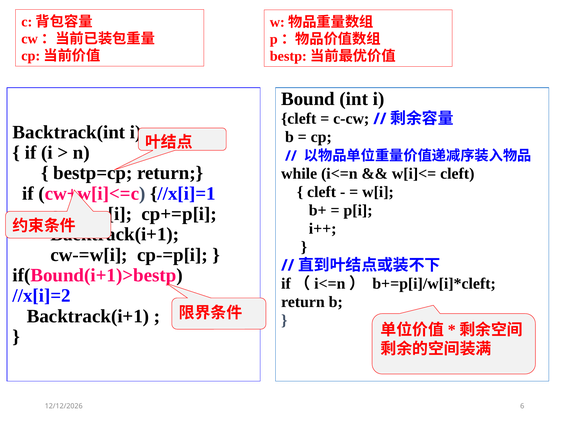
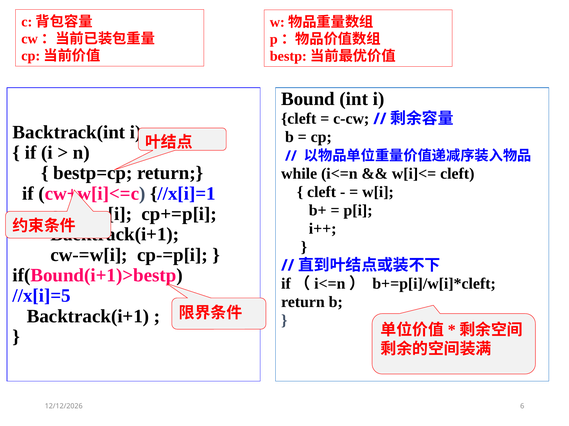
//x[i]=2: //x[i]=2 -> //x[i]=5 (42, 296)
